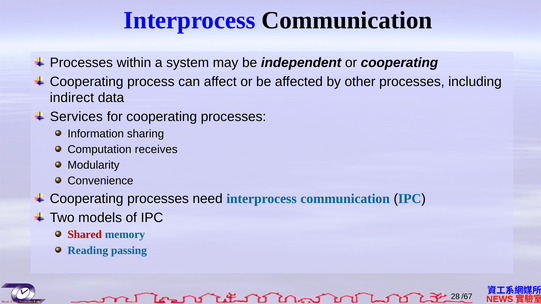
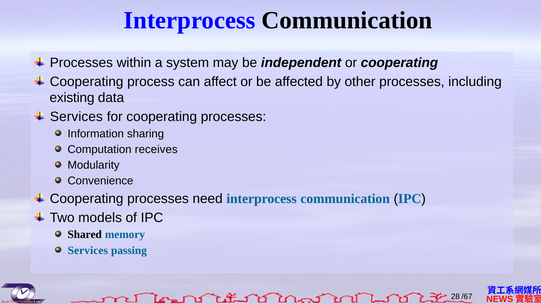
indirect: indirect -> existing (72, 98)
Shared colour: red -> black (85, 235)
Reading: Reading -> Services (88, 251)
